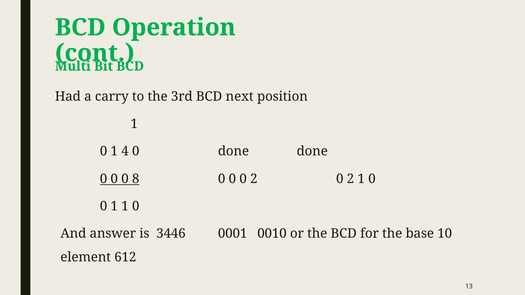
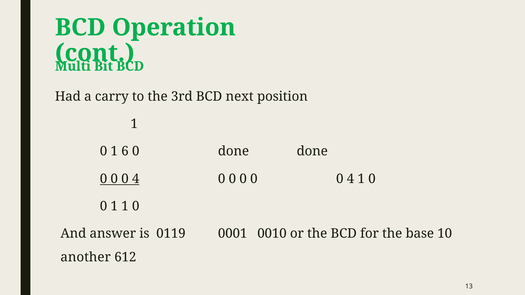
4: 4 -> 6 (125, 151)
8: 8 -> 4 (136, 179)
2: 2 -> 0 (254, 179)
2: 2 -> 4 (350, 179)
3446: 3446 -> 0119 (171, 234)
element: element -> another (86, 257)
